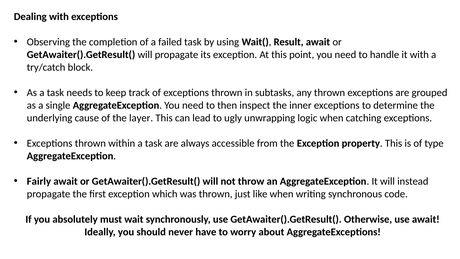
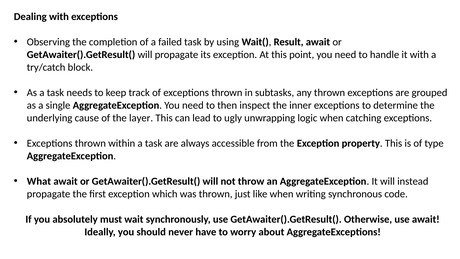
Fairly: Fairly -> What (39, 181)
